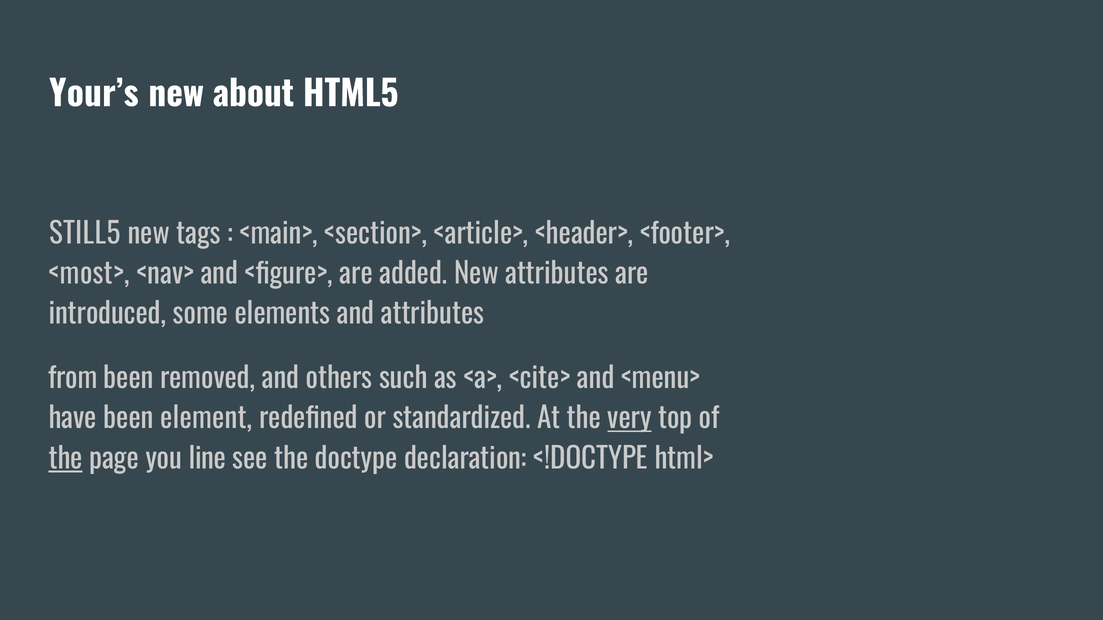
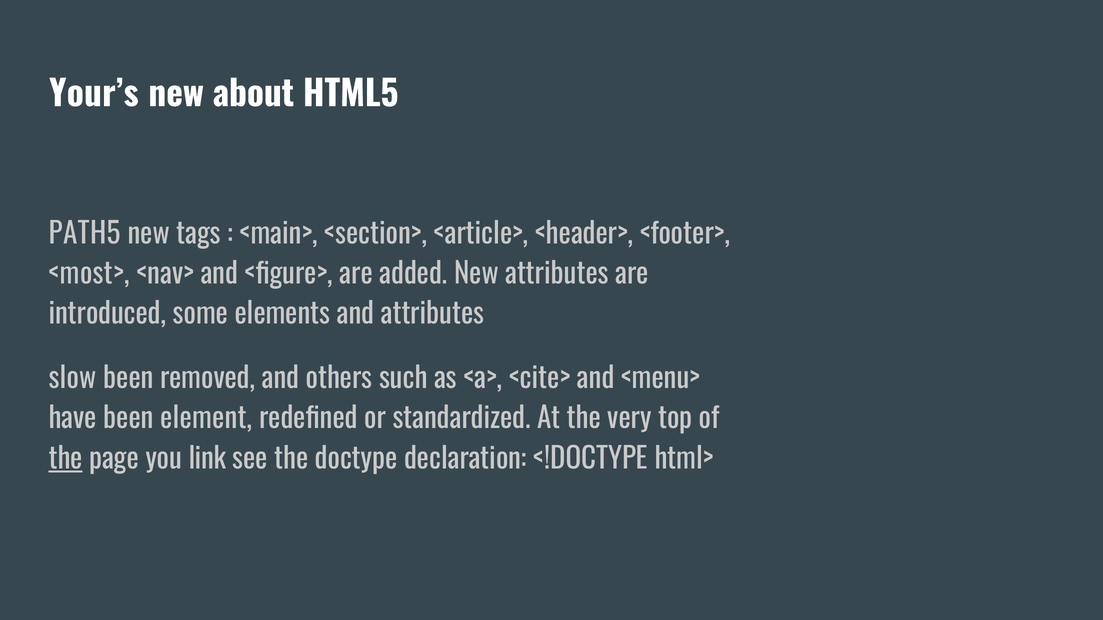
STILL5: STILL5 -> PATH5 (85, 234)
from: from -> slow (73, 379)
very underline: present -> none (630, 419)
line: line -> link (207, 459)
